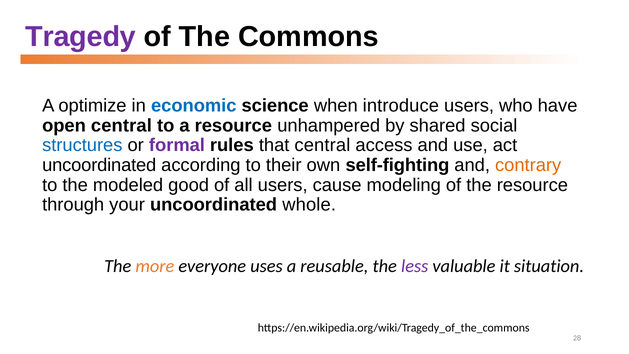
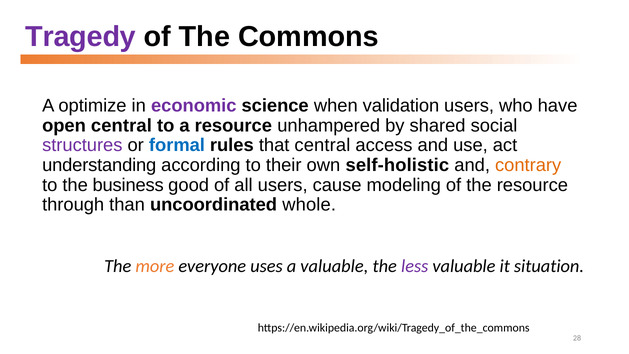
economic colour: blue -> purple (194, 106)
introduce: introduce -> validation (401, 106)
structures colour: blue -> purple (82, 145)
formal colour: purple -> blue (177, 145)
uncoordinated: uncoordinated -> understanding (99, 165)
self-fighting: self-fighting -> self-holistic (397, 165)
modeled: modeled -> business (128, 185)
your: your -> than (127, 205)
a reusable: reusable -> valuable (334, 266)
